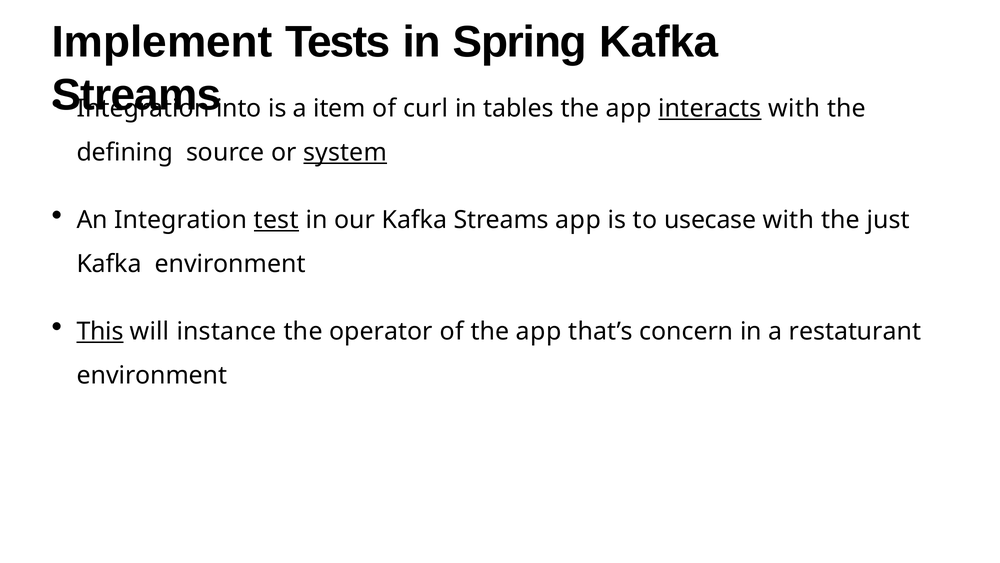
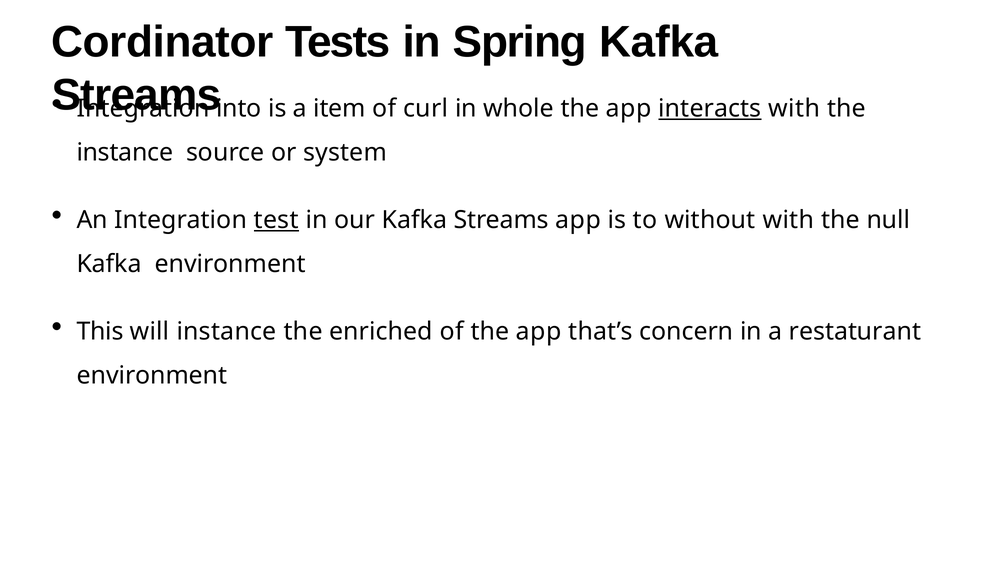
Implement: Implement -> Cordinator (162, 42)
tables: tables -> whole (519, 109)
defining: defining -> instance (125, 153)
system underline: present -> none (345, 153)
usecase: usecase -> without (710, 220)
just: just -> null (888, 220)
This underline: present -> none (100, 331)
operator: operator -> enriched (381, 331)
